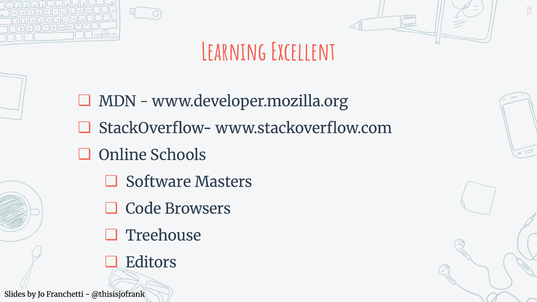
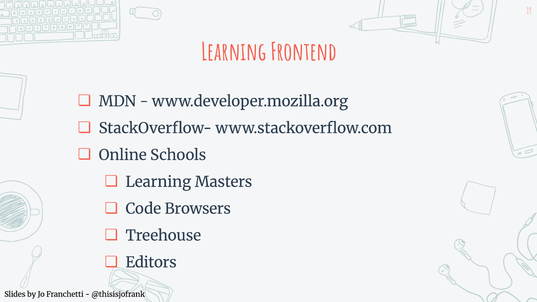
Excellent: Excellent -> Frontend (303, 52)
Software: Software -> Learning (158, 182)
